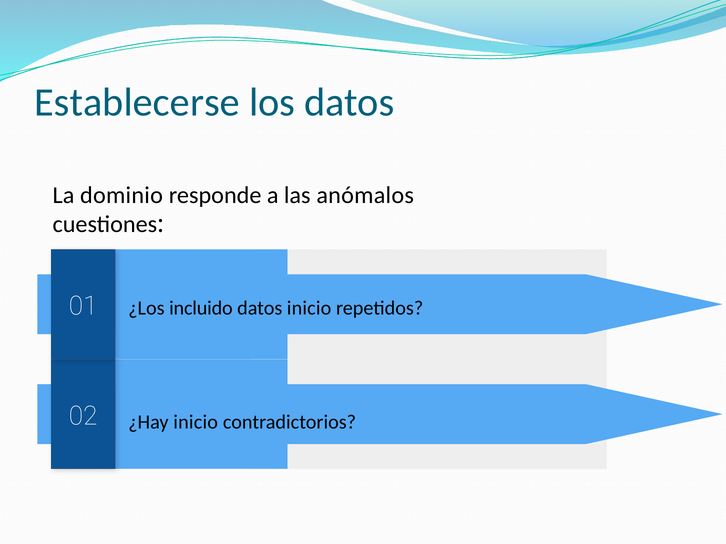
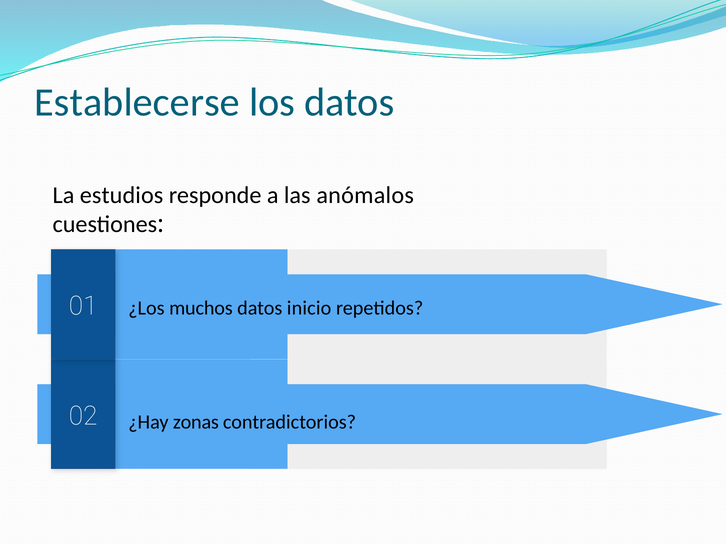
dominio: dominio -> estudios (122, 196)
incluido: incluido -> muchos (201, 308)
¿Hay inicio: inicio -> zonas (196, 423)
